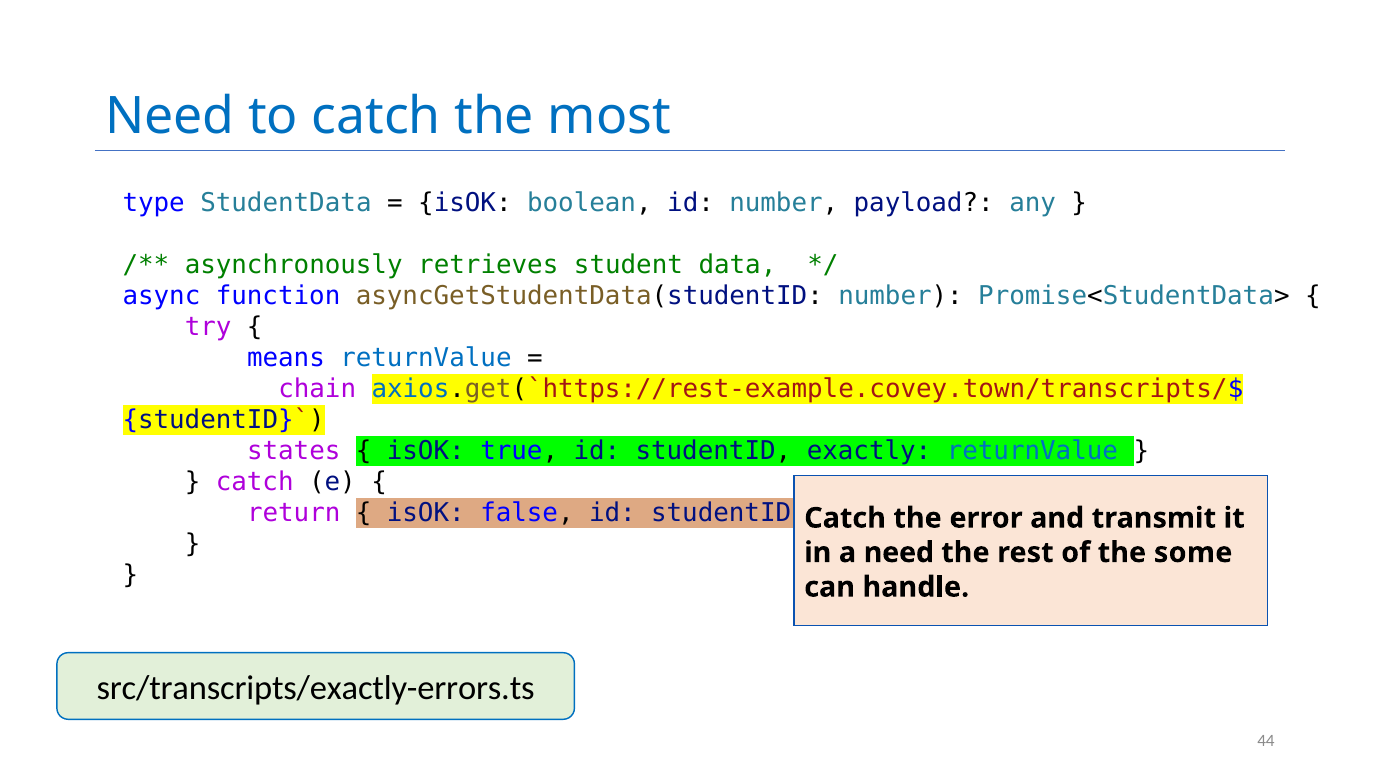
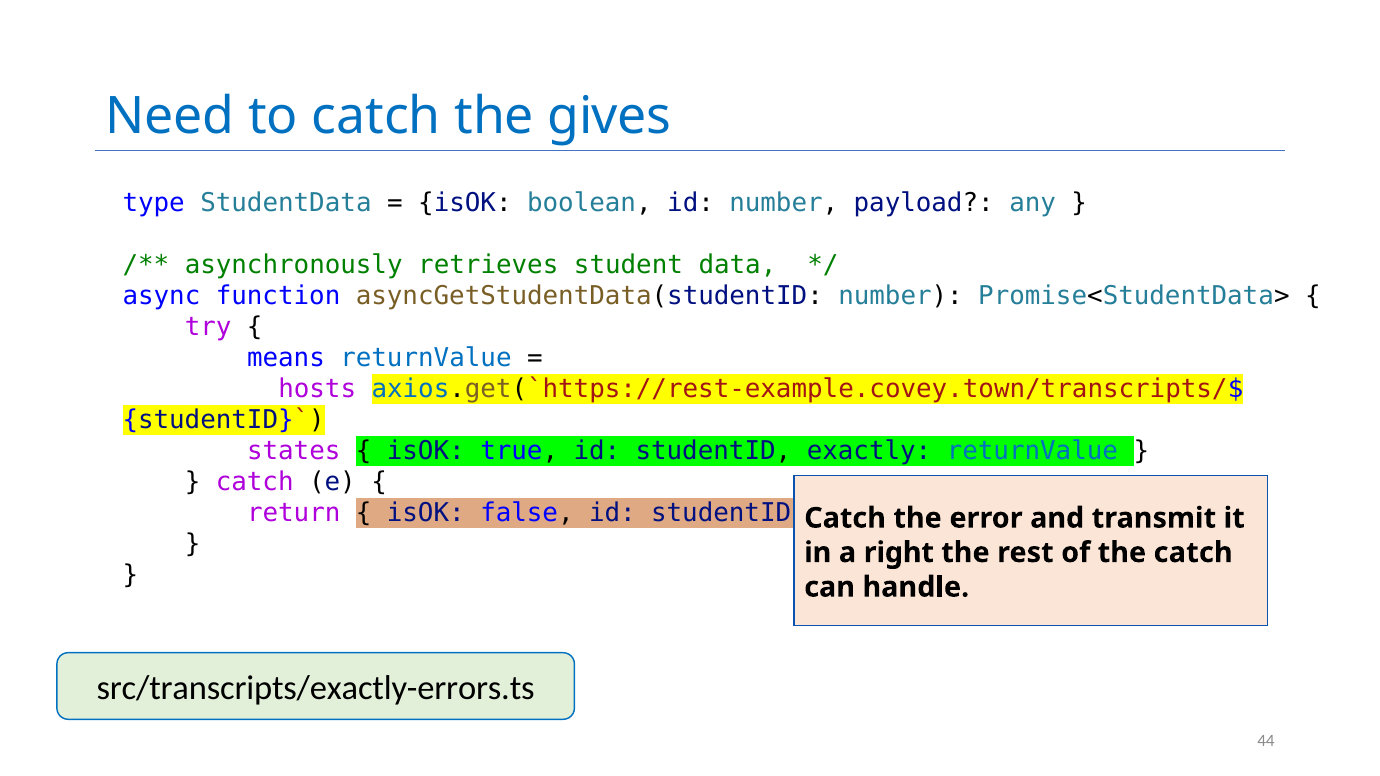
most: most -> gives (610, 117)
chain: chain -> hosts (317, 389)
a need: need -> right (899, 553)
the some: some -> catch (1193, 553)
